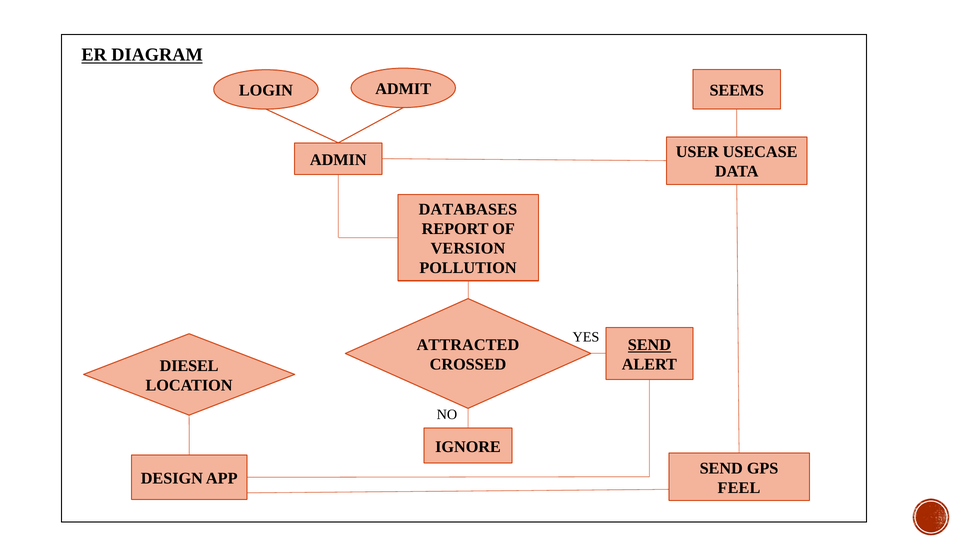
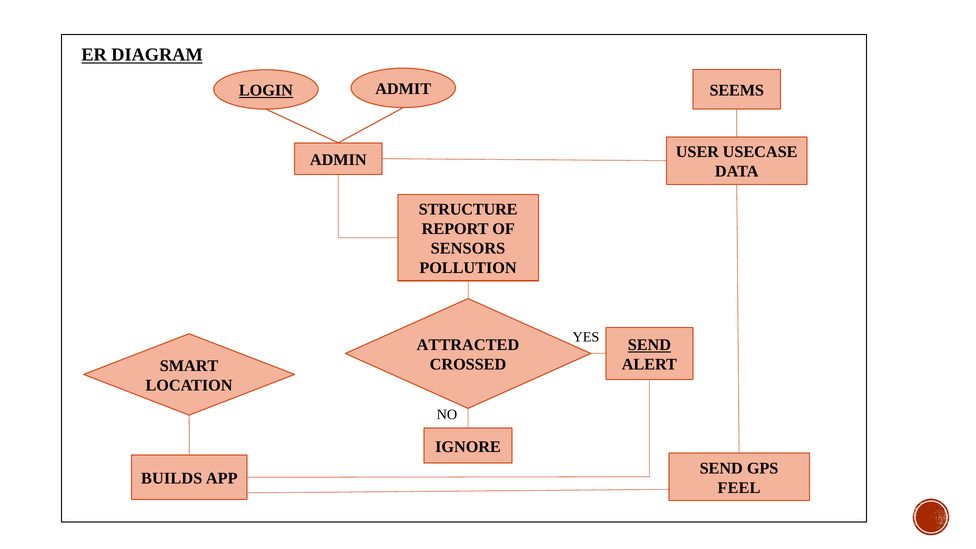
LOGIN underline: none -> present (266, 91)
DATABASES: DATABASES -> STRUCTURE (468, 209)
VERSION: VERSION -> SENSORS (468, 248)
DIESEL: DIESEL -> SMART (189, 366)
DESIGN: DESIGN -> BUILDS (172, 478)
